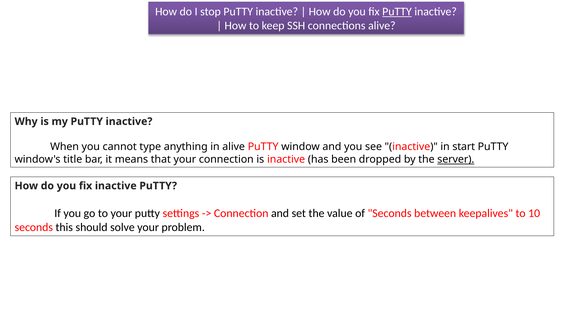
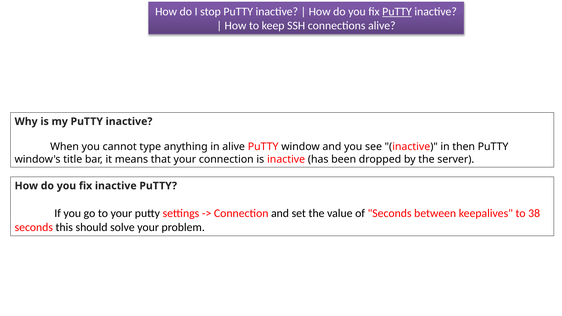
start: start -> then (464, 147)
server underline: present -> none (456, 159)
10: 10 -> 38 (534, 213)
